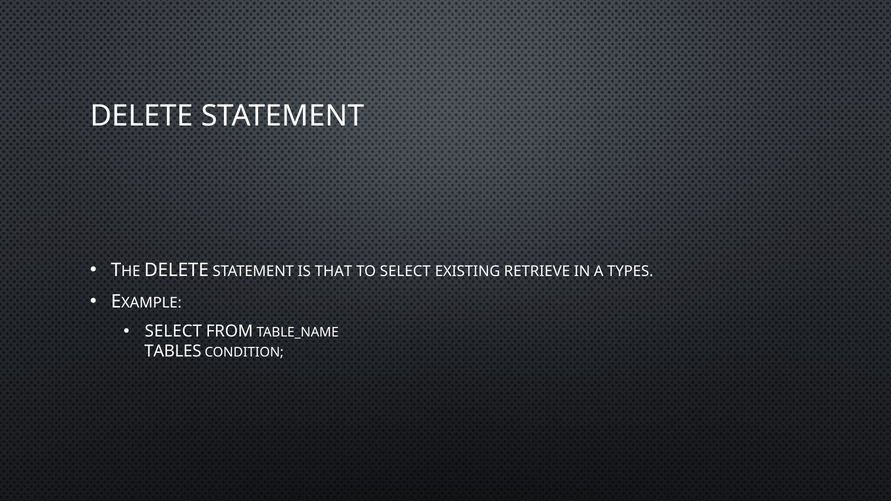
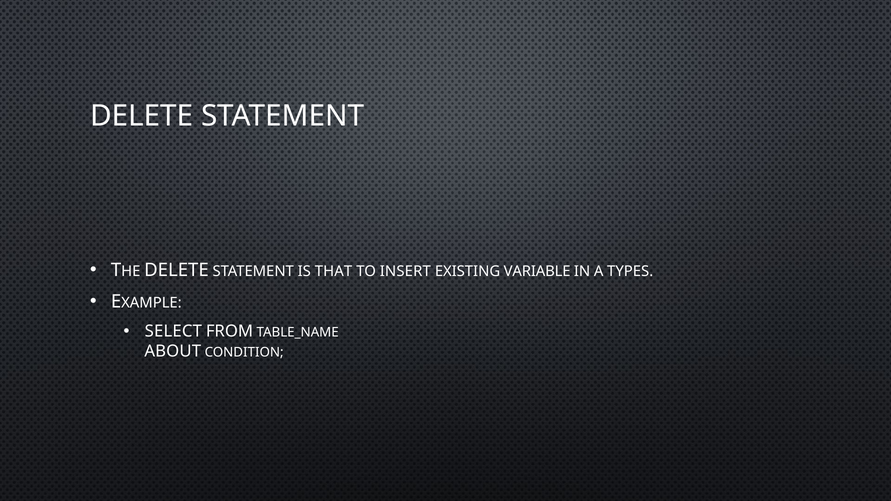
TO SELECT: SELECT -> INSERT (405, 271)
RETRIEVE: RETRIEVE -> VARIABLE (537, 271)
TABLES: TABLES -> ABOUT (173, 352)
